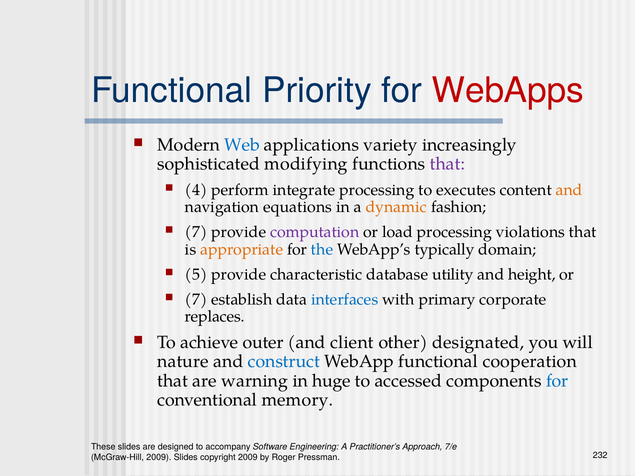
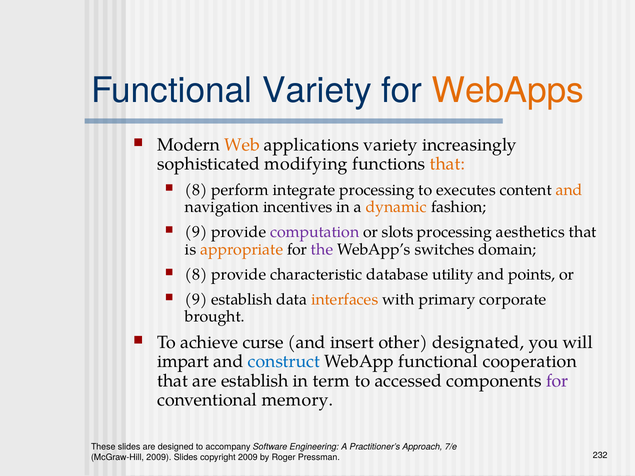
Functional Priority: Priority -> Variety (317, 91)
WebApps colour: red -> orange (508, 91)
Web colour: blue -> orange (242, 145)
that colour: purple -> orange (447, 164)
4: 4 -> 8 (196, 190)
equations: equations -> incentives (298, 207)
7: 7 -> 9 (196, 232)
load: load -> slots (398, 232)
violations: violations -> aesthetics (530, 232)
the colour: blue -> purple (322, 249)
typically: typically -> switches (445, 249)
5: 5 -> 8 (196, 275)
height: height -> points (532, 275)
7: 7 -> 9 (196, 300)
interfaces colour: blue -> orange (345, 300)
replaces: replaces -> brought (215, 317)
outer: outer -> curse (263, 343)
client: client -> insert (352, 343)
nature: nature -> impart (183, 362)
are warning: warning -> establish (255, 381)
huge: huge -> term (331, 381)
for colour: blue -> purple (557, 381)
